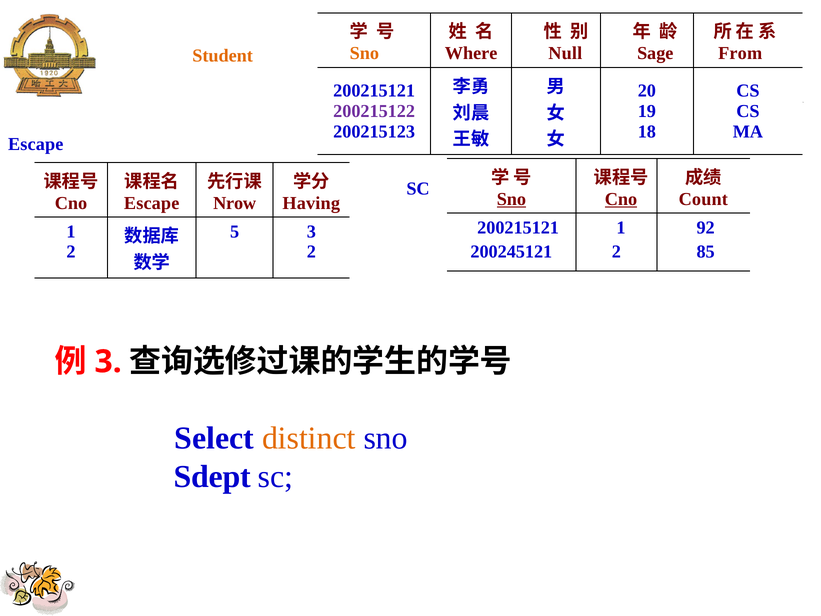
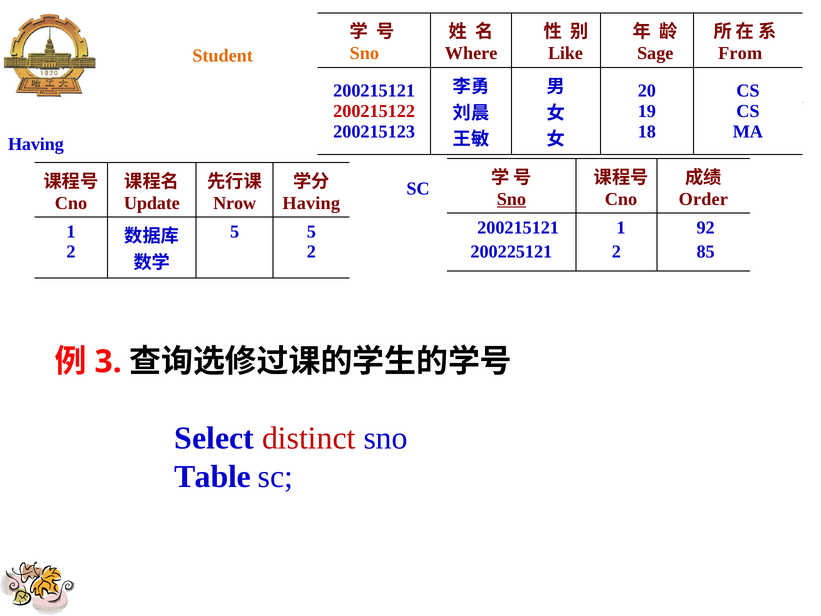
Null: Null -> Like (565, 53)
200215122 colour: purple -> red (374, 111)
Escape: Escape -> Having (36, 144)
Cno underline: present -> none (621, 199)
Count: Count -> Order (703, 199)
Escape: Escape -> Update (152, 203)
5 3: 3 -> 5 (311, 232)
200245121: 200245121 -> 200225121 (511, 251)
distinct colour: orange -> red (309, 438)
Sdept: Sdept -> Table (212, 477)
